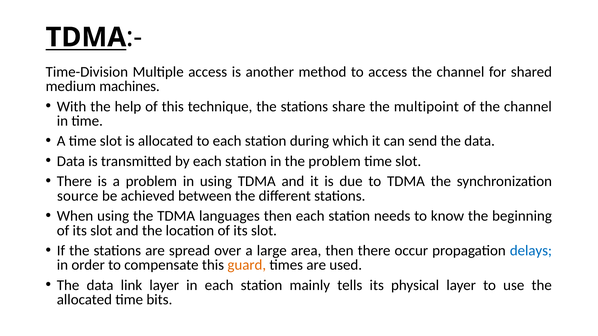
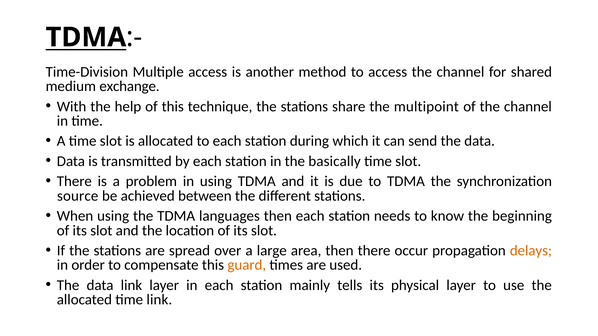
machines: machines -> exchange (129, 86)
the problem: problem -> basically (335, 161)
delays colour: blue -> orange (531, 251)
time bits: bits -> link (159, 300)
